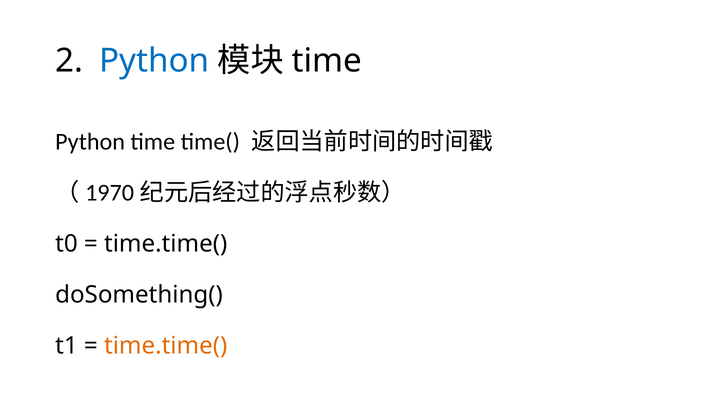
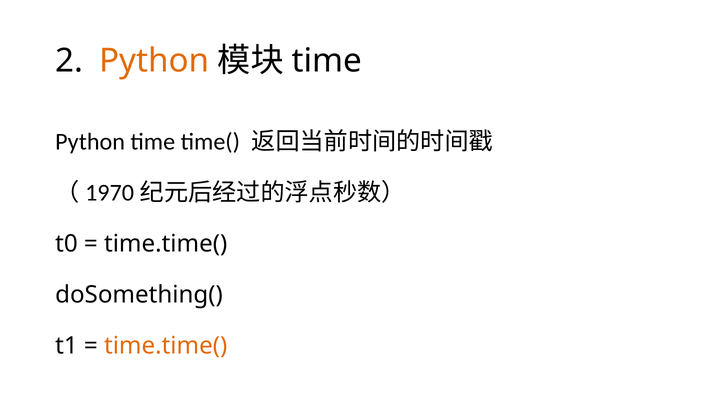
Python colour: blue -> orange (154, 61)
